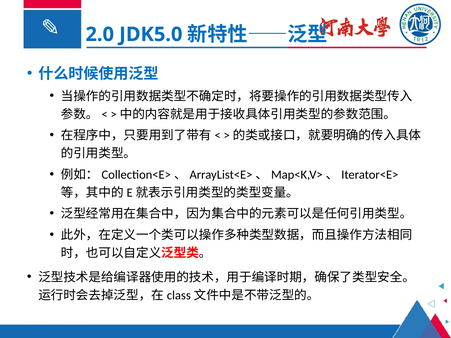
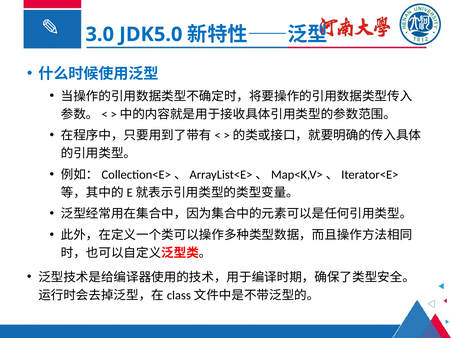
2.0: 2.0 -> 3.0 (100, 34)
